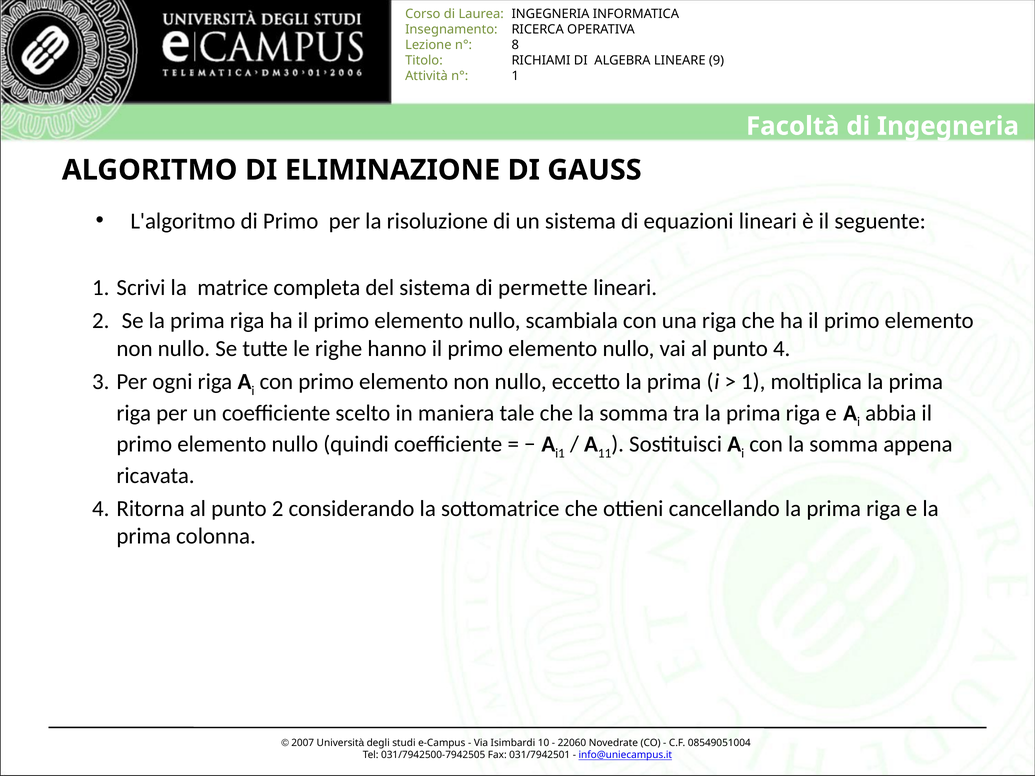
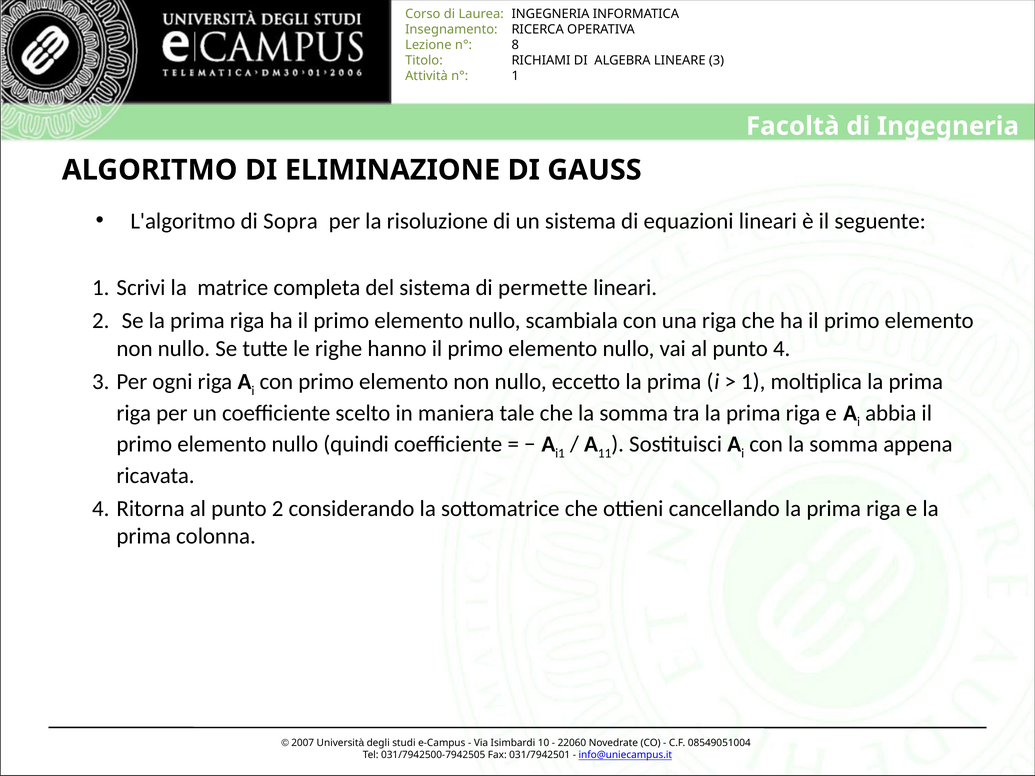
9: 9 -> 3 (717, 61)
di Primo: Primo -> Sopra (291, 221)
